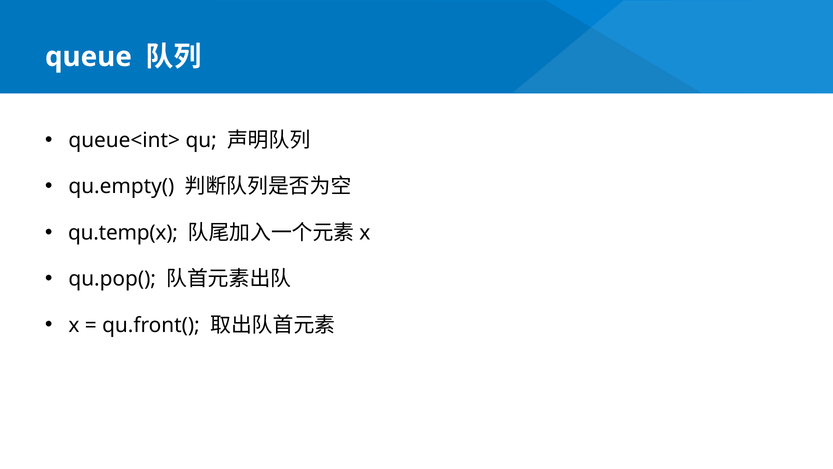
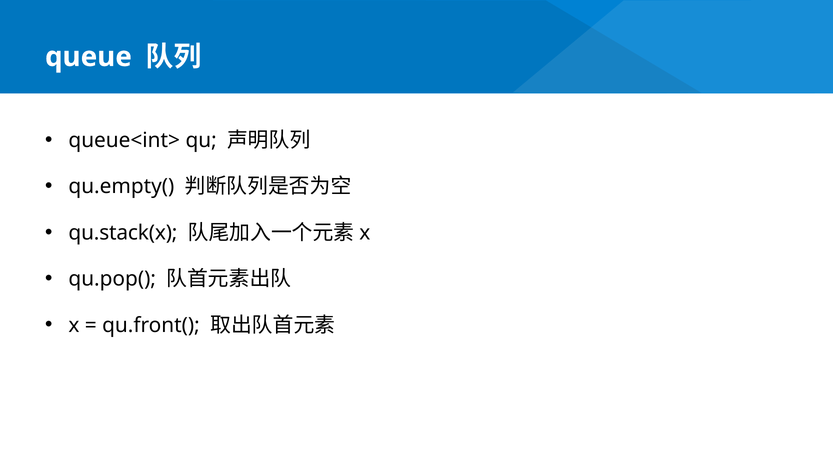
qu.temp(x: qu.temp(x -> qu.stack(x (123, 233)
